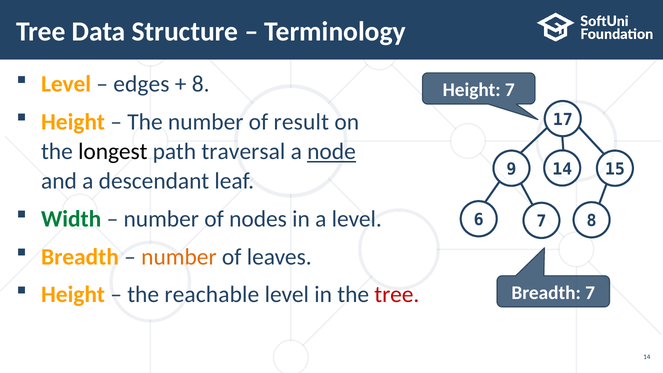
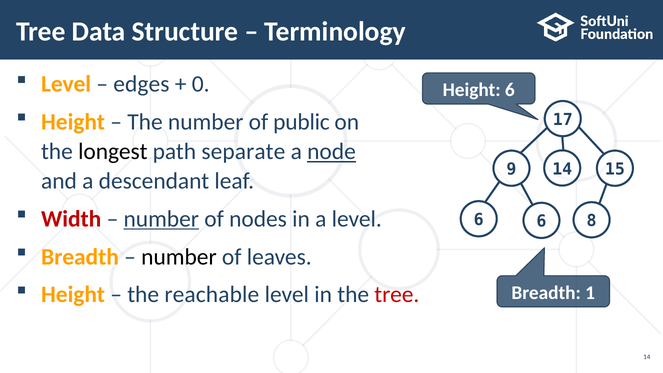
8: 8 -> 0 (201, 84)
Height 7: 7 -> 6 (510, 90)
result: result -> public (301, 122)
traversal: traversal -> separate (243, 151)
Width colour: green -> red (71, 219)
number underline: none -> present (161, 219)
6 7: 7 -> 6 (541, 221)
number colour: orange -> black (179, 257)
Breadth 7: 7 -> 1 (590, 293)
